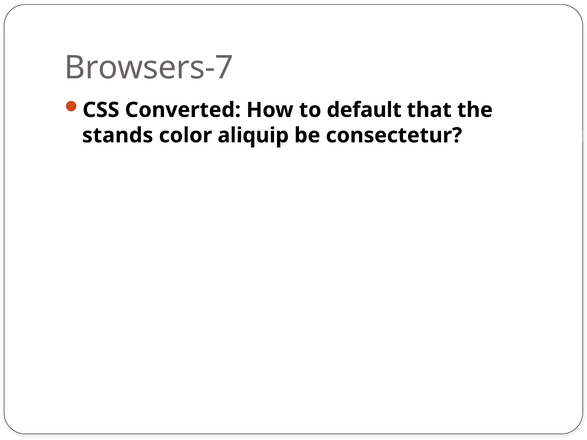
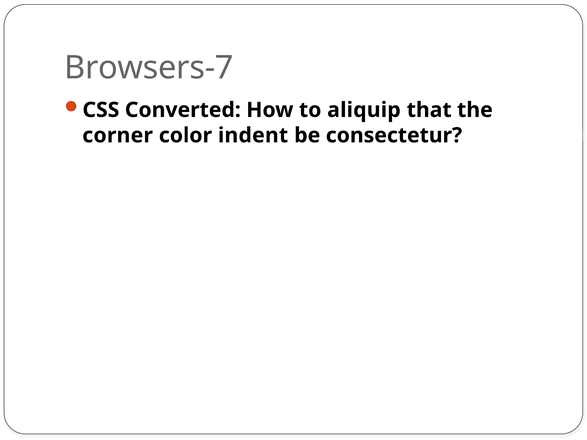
default: default -> aliquip (364, 110)
stands: stands -> corner (118, 135)
aliquip: aliquip -> indent (253, 135)
